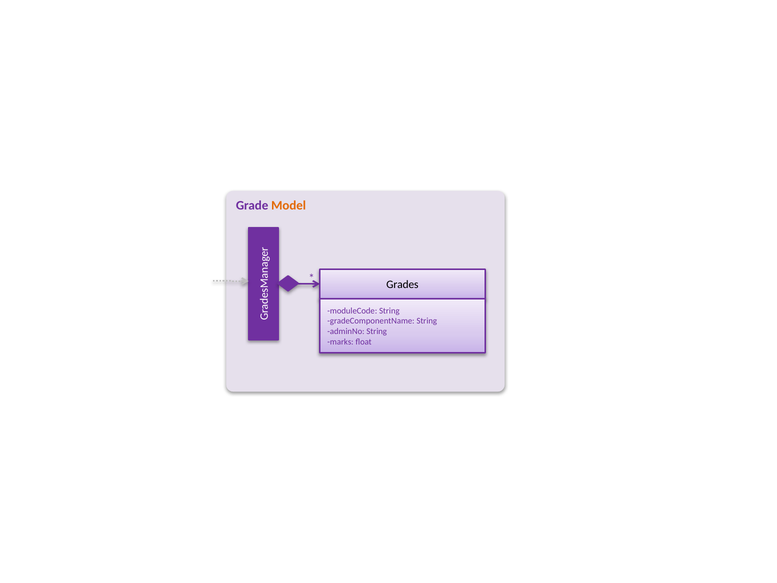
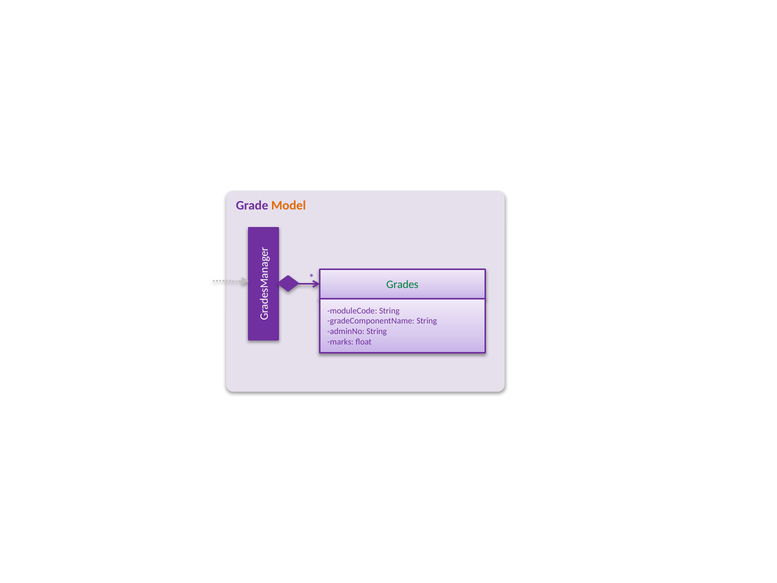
Grades colour: black -> green (402, 285)
